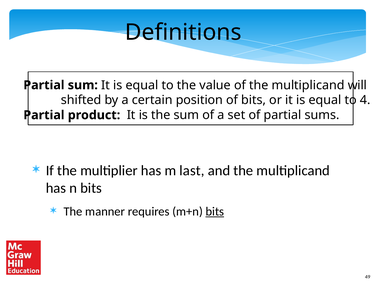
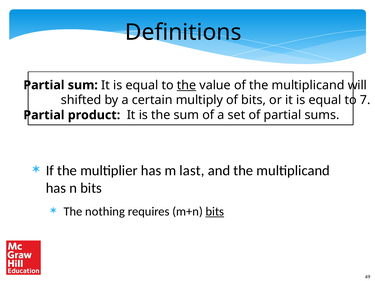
the underline: none -> present (187, 85)
position: position -> multiply (199, 100)
4: 4 -> 7 (365, 100)
manner: manner -> nothing (105, 212)
